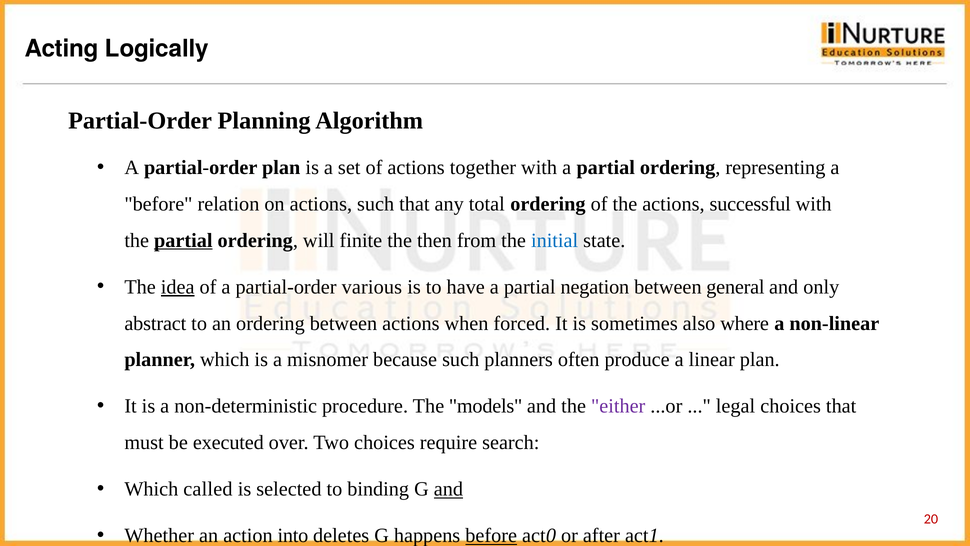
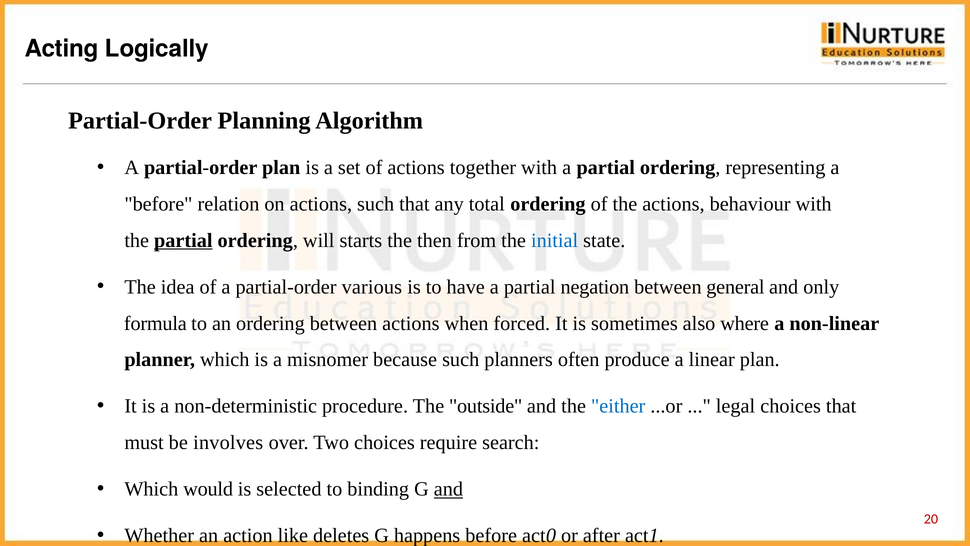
successful: successful -> behaviour (750, 204)
finite: finite -> starts (361, 240)
idea underline: present -> none (178, 287)
abstract: abstract -> formula (155, 323)
models: models -> outside (486, 406)
either colour: purple -> blue (618, 406)
executed: executed -> involves (228, 442)
called: called -> would (208, 489)
into: into -> like (293, 535)
before underline: present -> none (491, 535)
